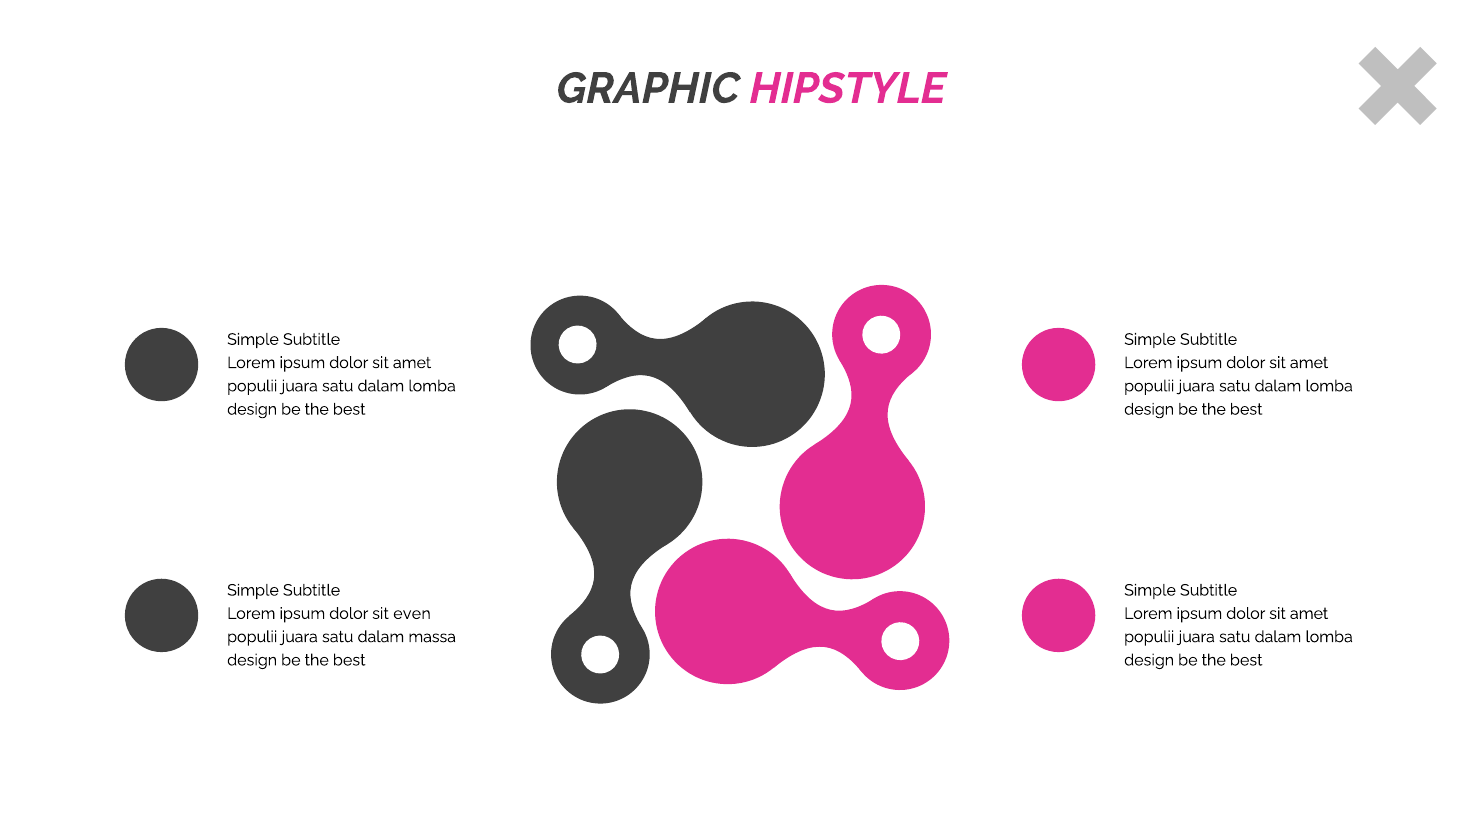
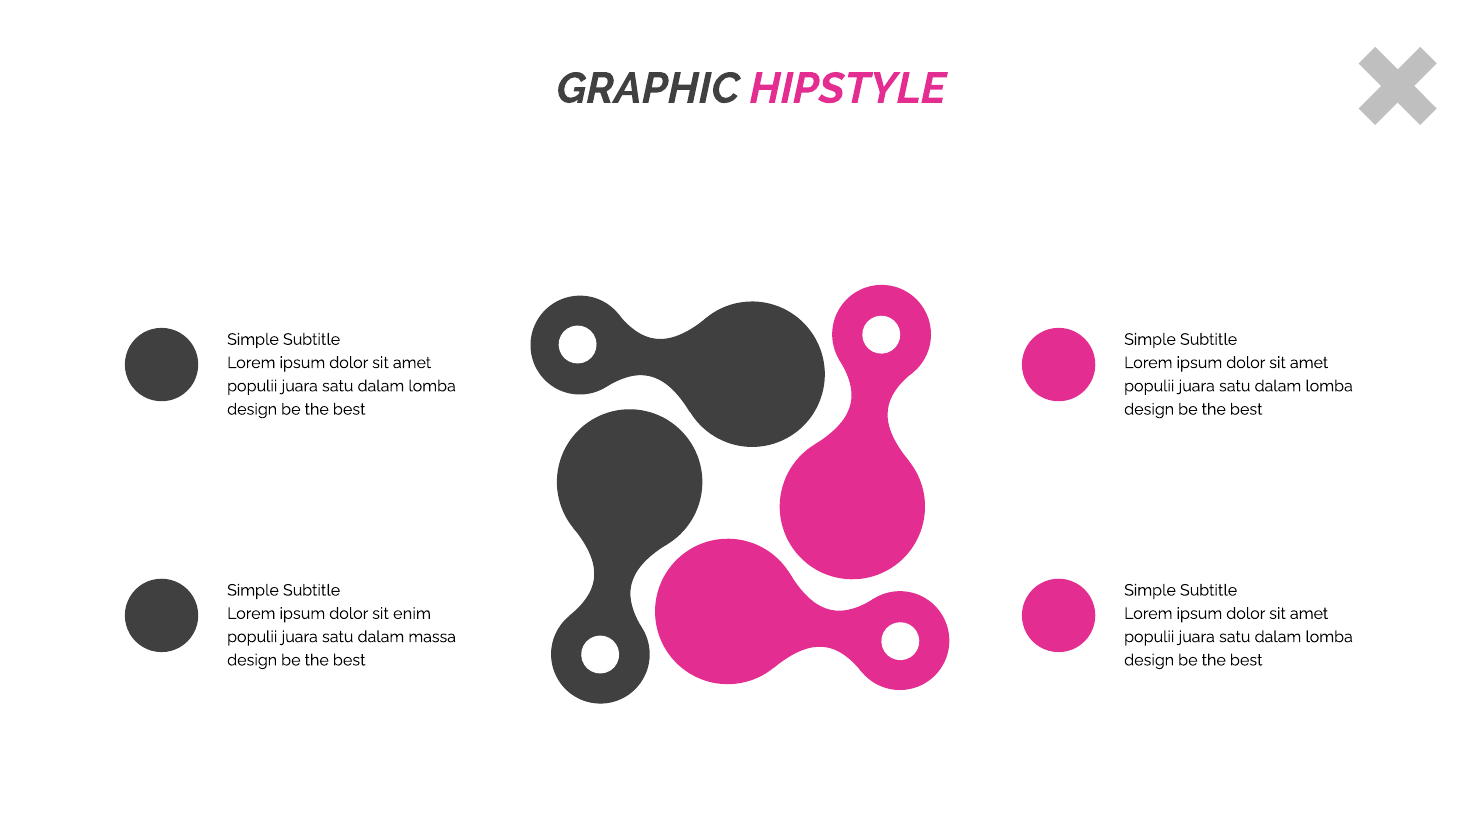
even: even -> enim (412, 613)
